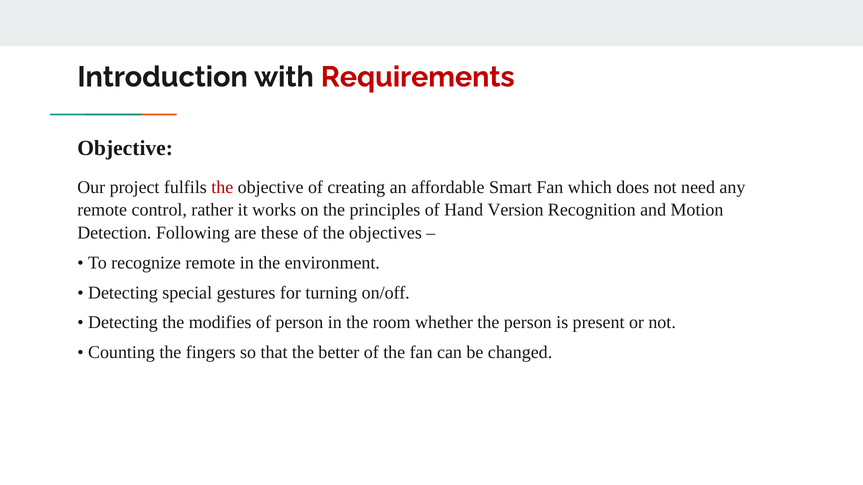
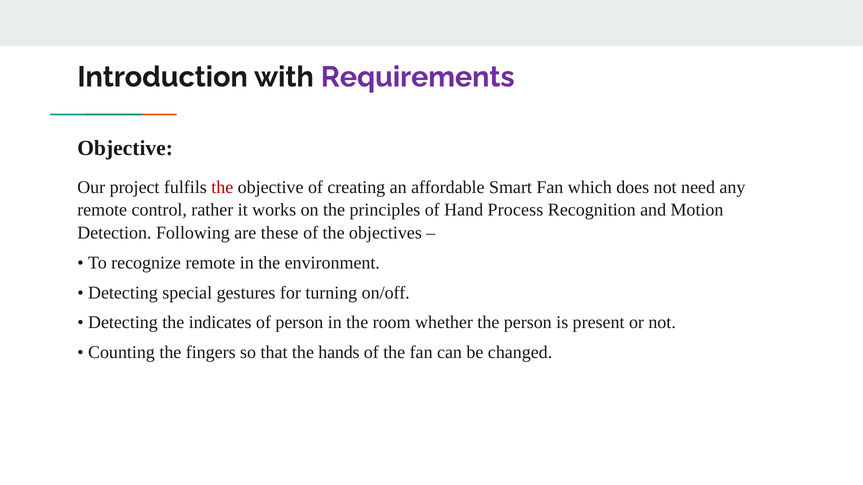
Requirements colour: red -> purple (418, 77)
Version: Version -> Process (515, 210)
modifies: modifies -> indicates (220, 323)
better: better -> hands (339, 353)
